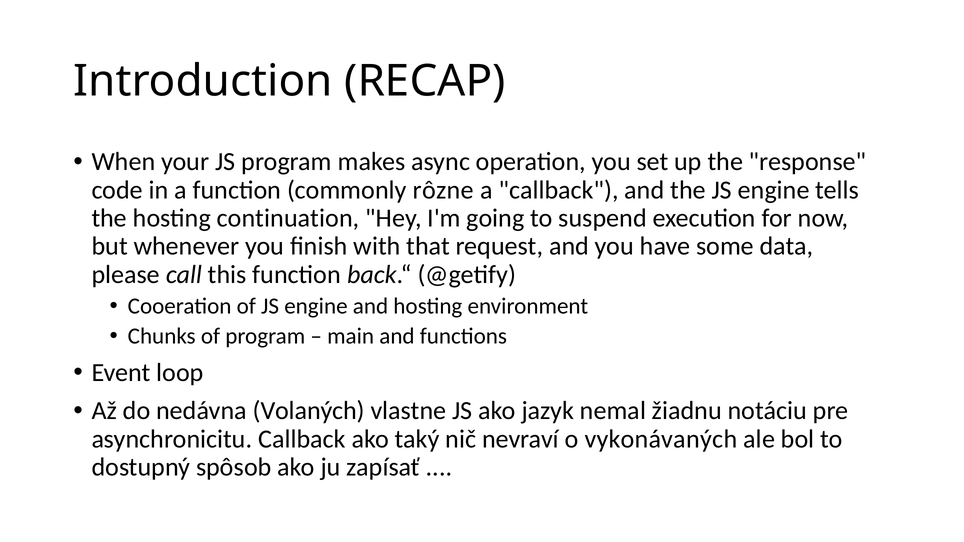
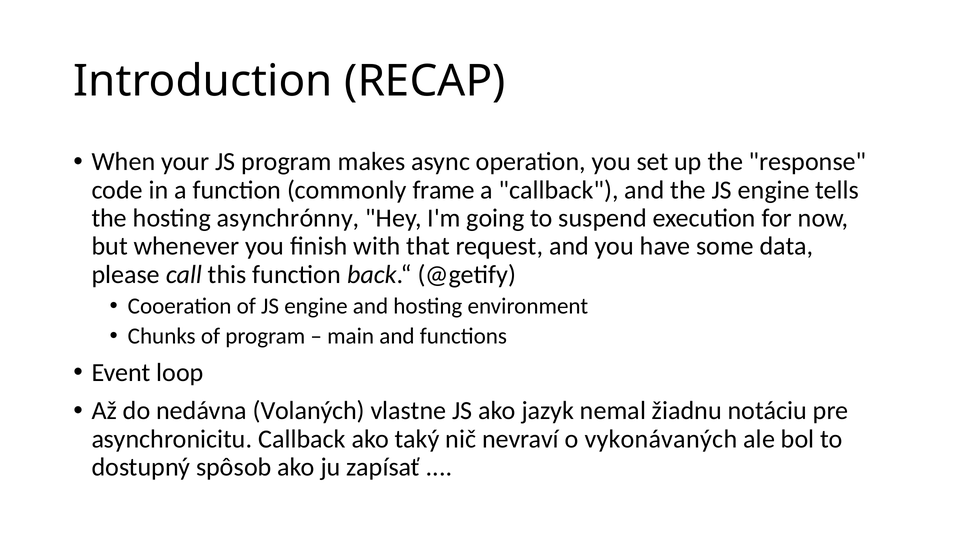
rôzne: rôzne -> frame (444, 190)
continuation: continuation -> asynchrónny (288, 218)
